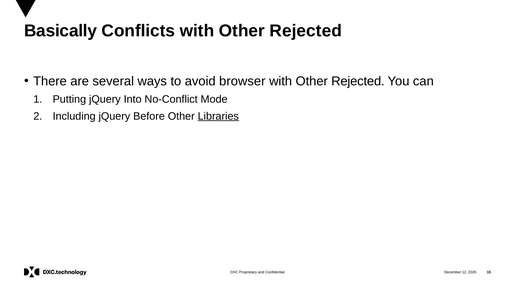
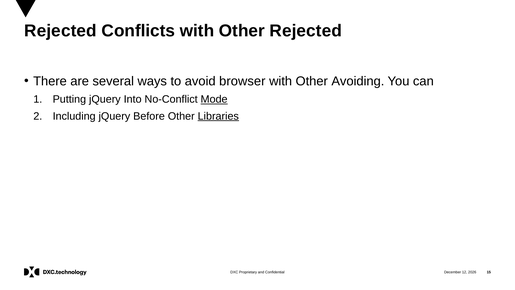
Basically: Basically -> Rejected (60, 31)
Rejected: Rejected -> Avoiding (358, 81)
Mode underline: none -> present (214, 99)
